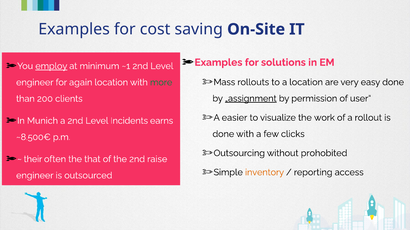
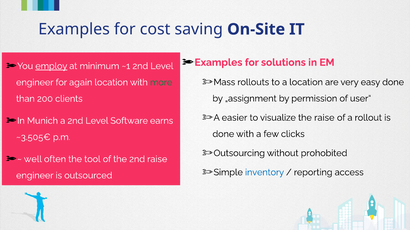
„assignment underline: present -> none (251, 99)
the work: work -> raise (324, 118)
Incidents: Incidents -> Software (129, 121)
~8.500€: ~8.500€ -> ~3.505€ (33, 137)
their: their -> well (33, 160)
that: that -> tool (92, 160)
inventory colour: orange -> blue (265, 173)
